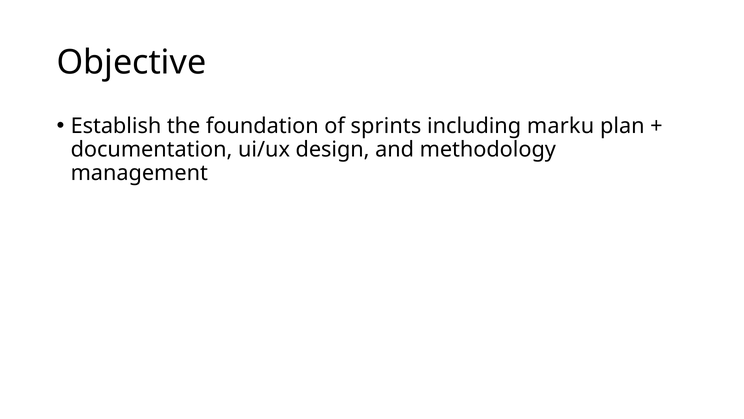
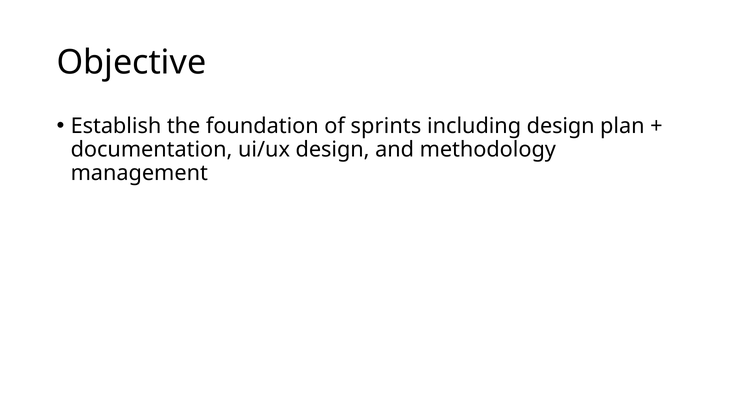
including marku: marku -> design (561, 126)
